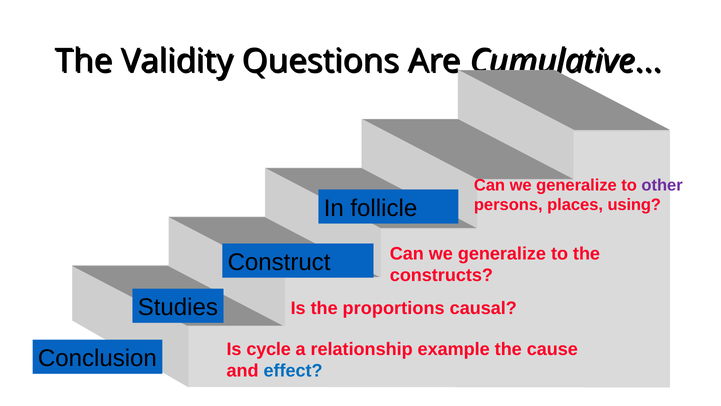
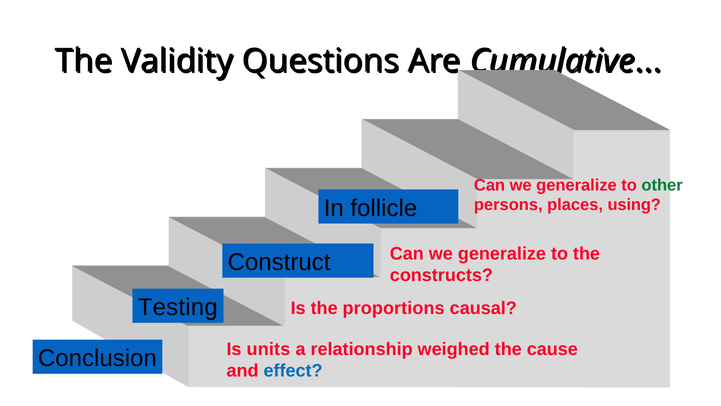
other colour: purple -> green (662, 185)
Studies: Studies -> Testing (178, 307)
cycle: cycle -> units (268, 349)
example: example -> weighed (454, 349)
